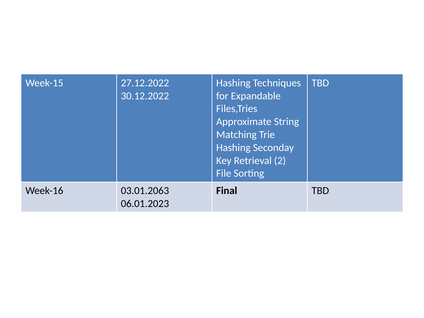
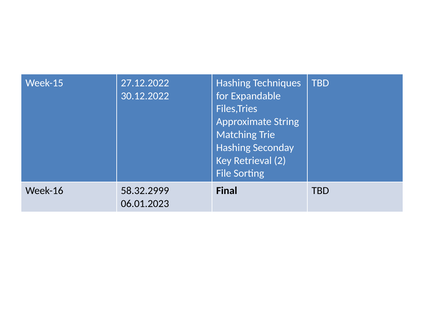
03.01.2063: 03.01.2063 -> 58.32.2999 (145, 191)
